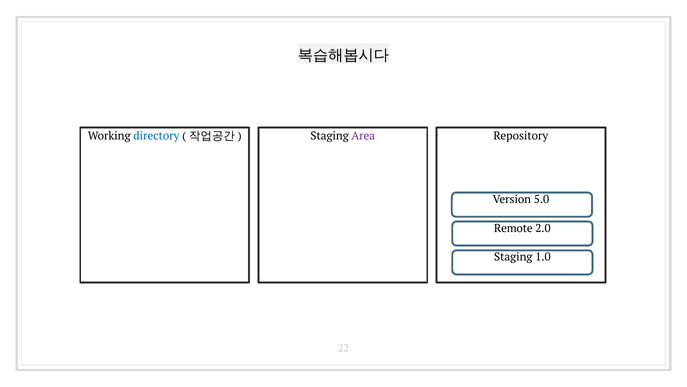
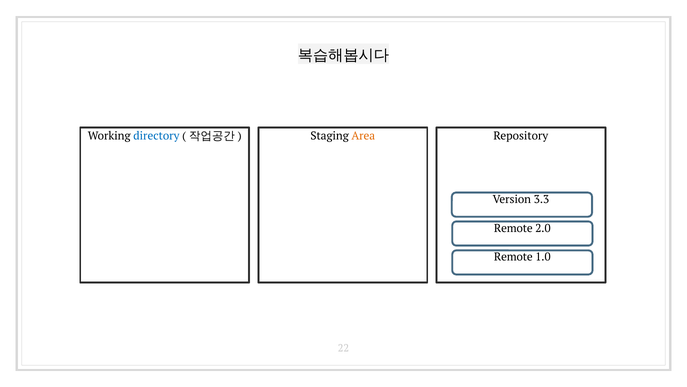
Area colour: purple -> orange (363, 136)
5.0: 5.0 -> 3.3 (542, 199)
Staging: Staging -> Remote (513, 257)
